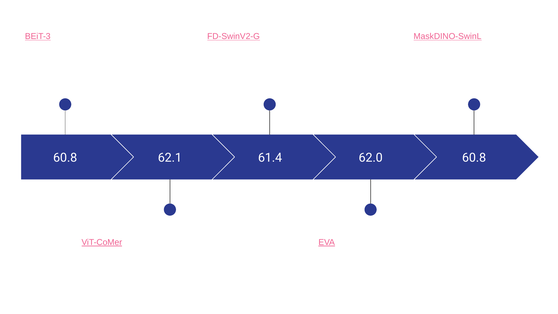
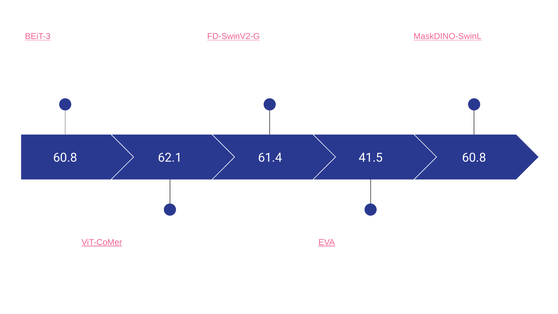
62.0: 62.0 -> 41.5 (371, 158)
